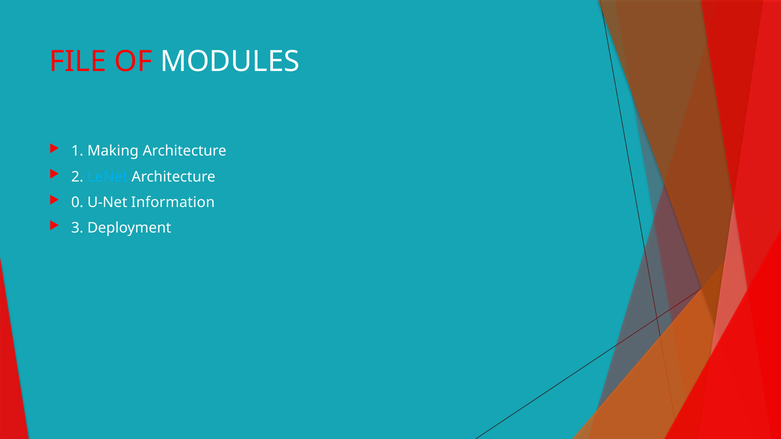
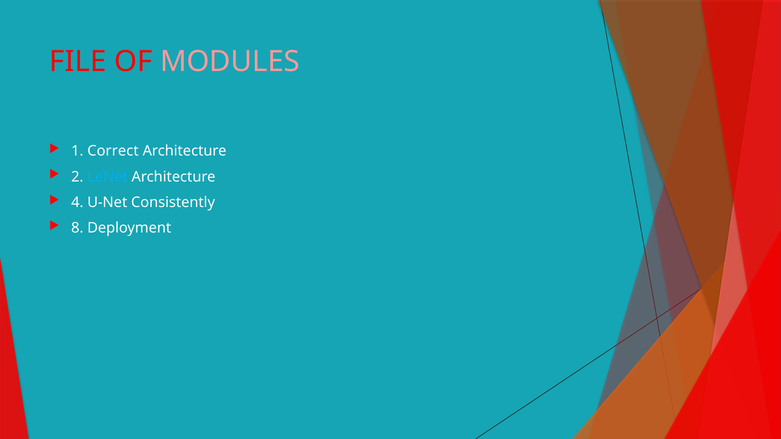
MODULES colour: white -> pink (230, 62)
Making: Making -> Correct (113, 151)
0: 0 -> 4 (77, 203)
Information: Information -> Consistently (173, 203)
3: 3 -> 8 (77, 228)
